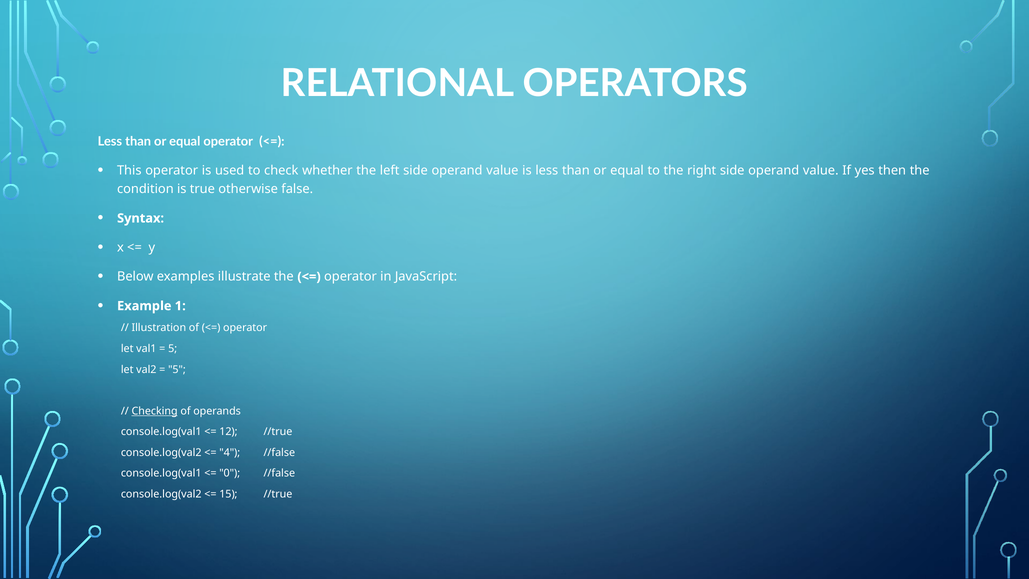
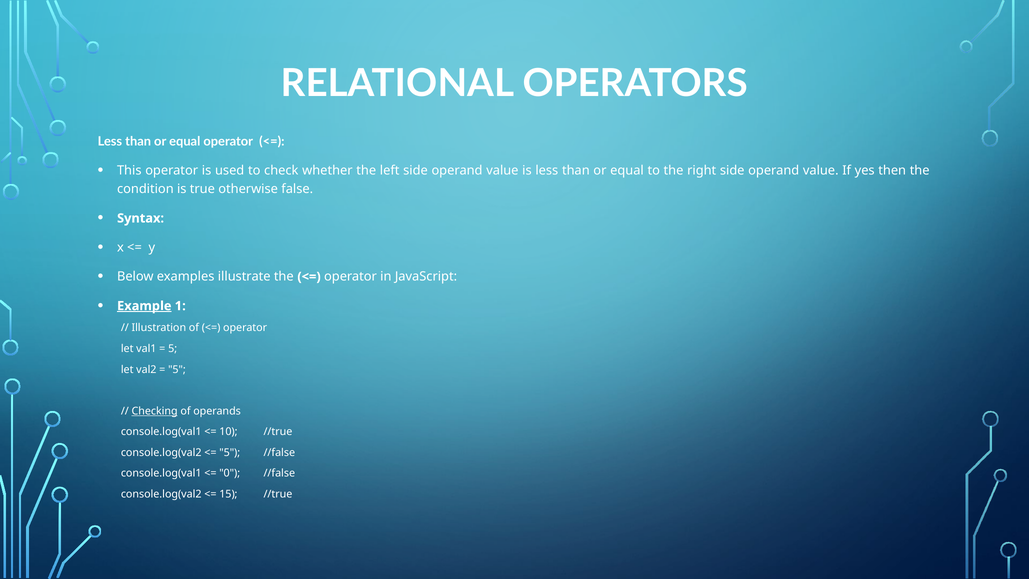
Example underline: none -> present (144, 306)
12: 12 -> 10 (228, 432)
4: 4 -> 5 (230, 452)
